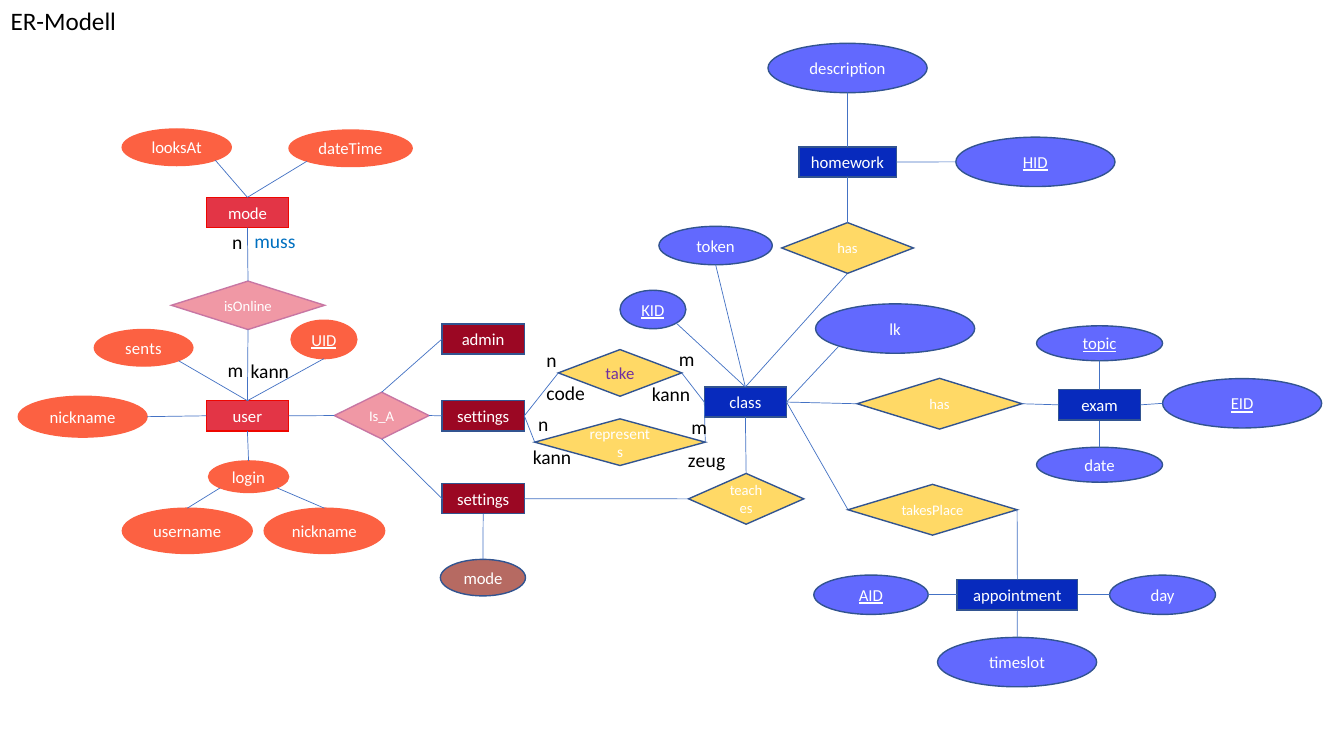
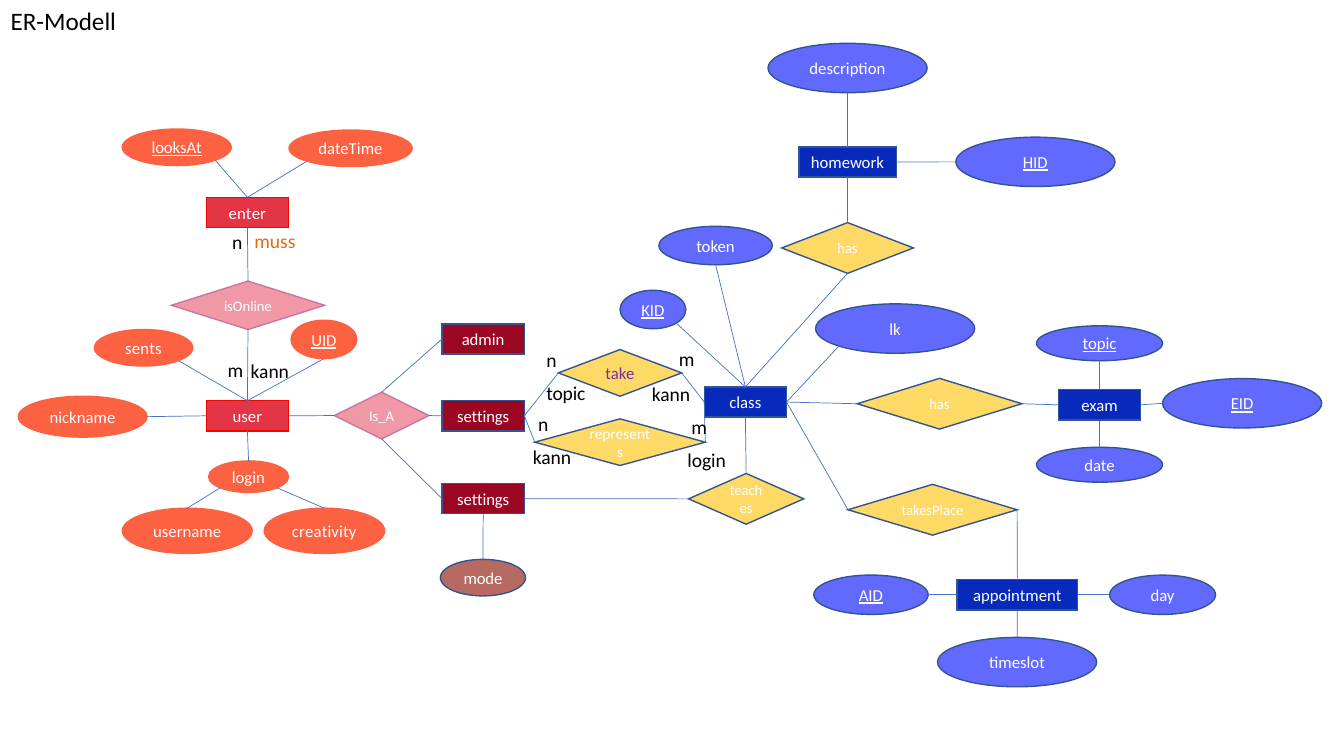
looksAt underline: none -> present (177, 148)
mode: mode -> enter (247, 214)
muss colour: blue -> orange (275, 242)
code: code -> topic (566, 394)
zeug: zeug -> login (707, 460)
nickname: nickname -> creativity (324, 532)
